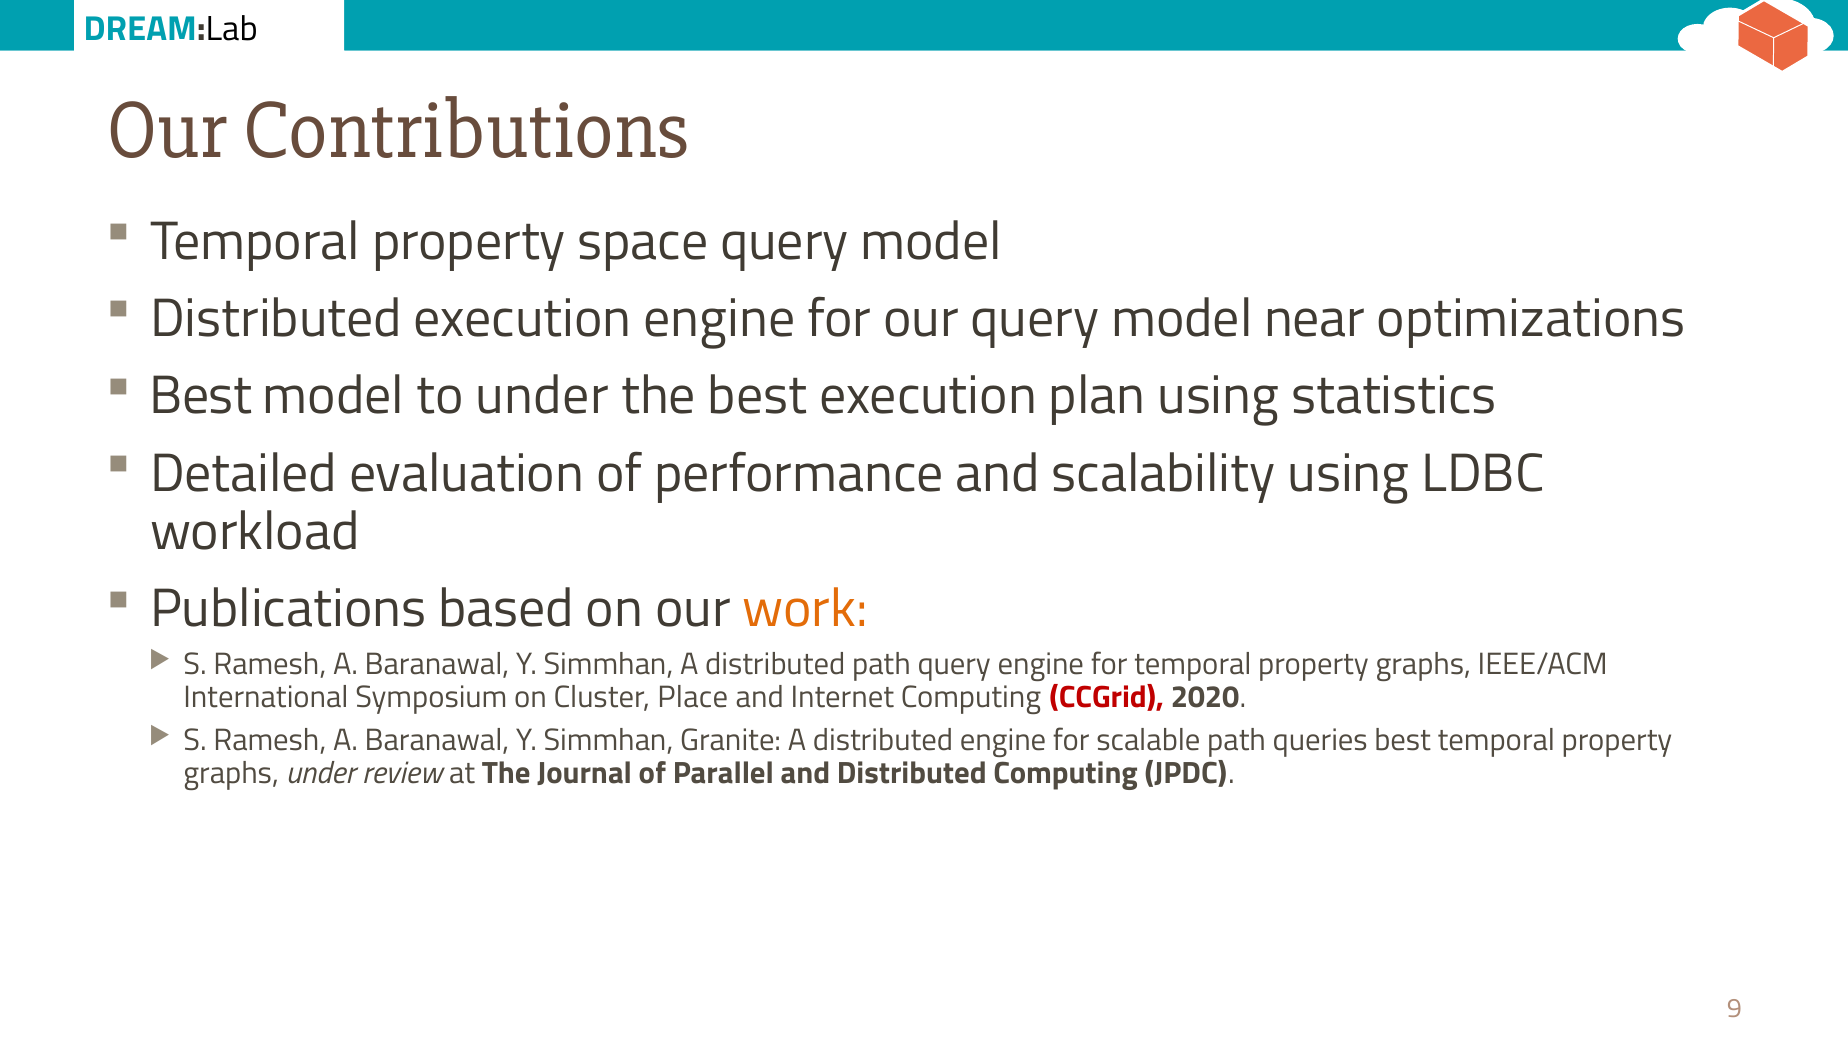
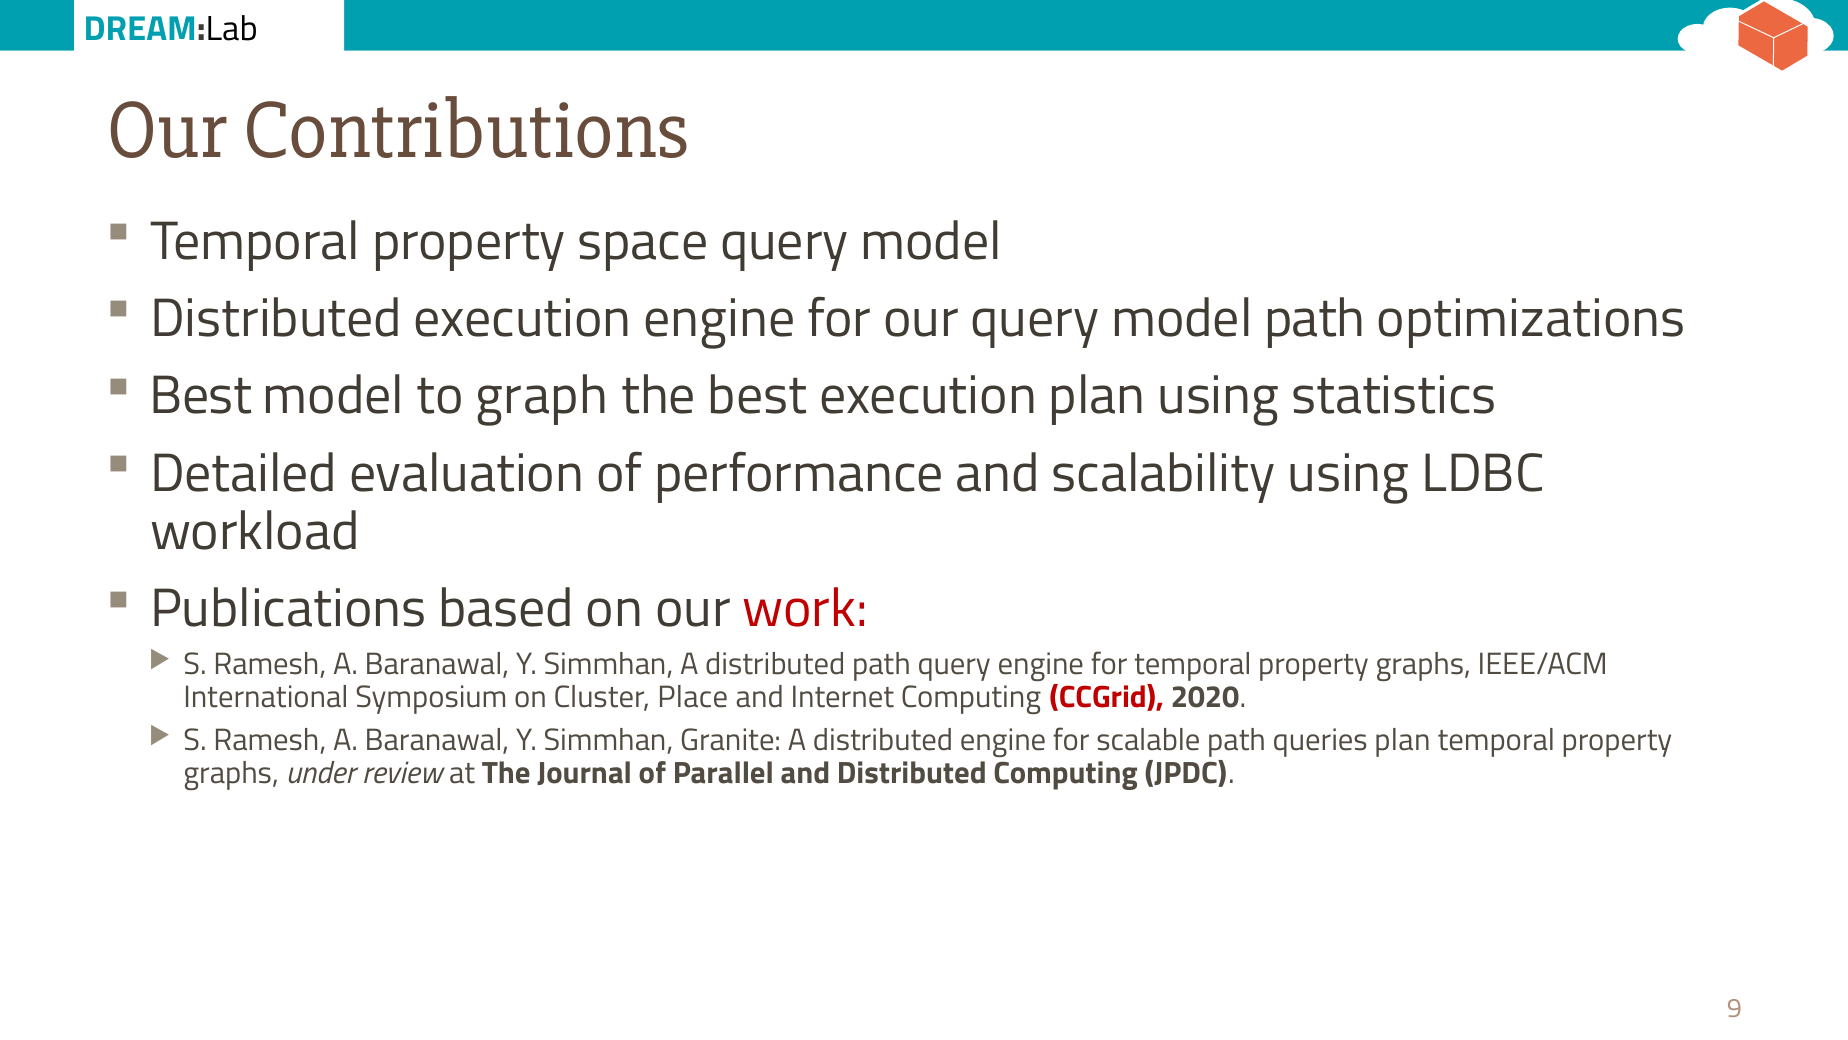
model near: near -> path (1315, 319)
to under: under -> graph (542, 396)
work colour: orange -> red (805, 609)
queries best: best -> plan (1403, 740)
